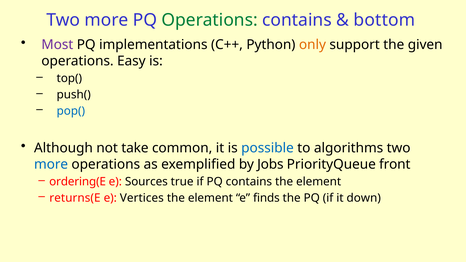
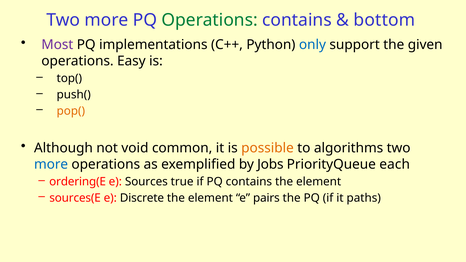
only colour: orange -> blue (312, 45)
pop( colour: blue -> orange (71, 111)
take: take -> void (135, 148)
possible colour: blue -> orange (268, 148)
front: front -> each (395, 164)
returns(E: returns(E -> sources(E (75, 198)
Vertices: Vertices -> Discrete (142, 198)
finds: finds -> pairs (266, 198)
down: down -> paths (364, 198)
